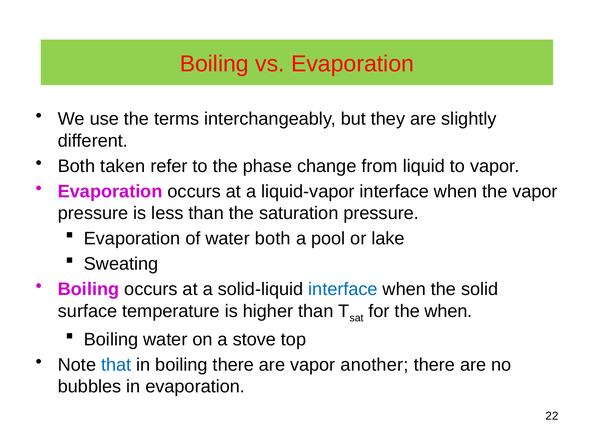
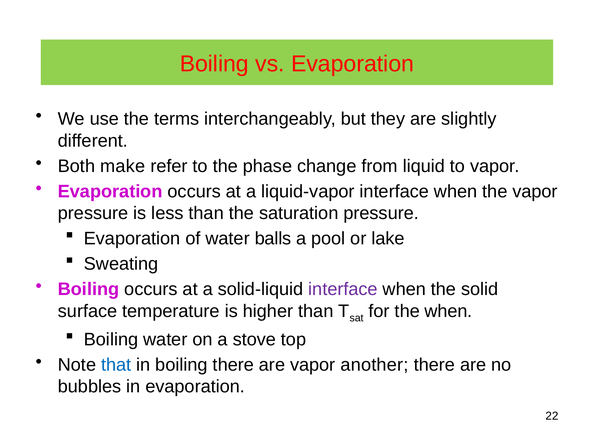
taken: taken -> make (123, 166)
water both: both -> balls (273, 239)
interface colour: blue -> purple (343, 290)
